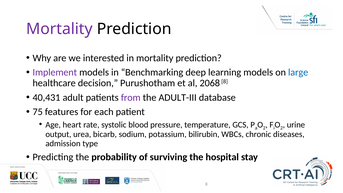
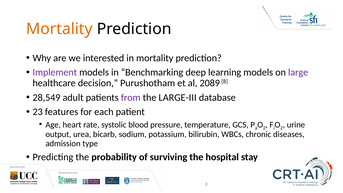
Mortality colour: purple -> orange (59, 29)
large colour: blue -> purple (298, 72)
2068: 2068 -> 2089 (210, 83)
40,431: 40,431 -> 28,549 (46, 97)
ADULT-III: ADULT-III -> LARGE-III (178, 97)
75: 75 -> 23 (38, 112)
